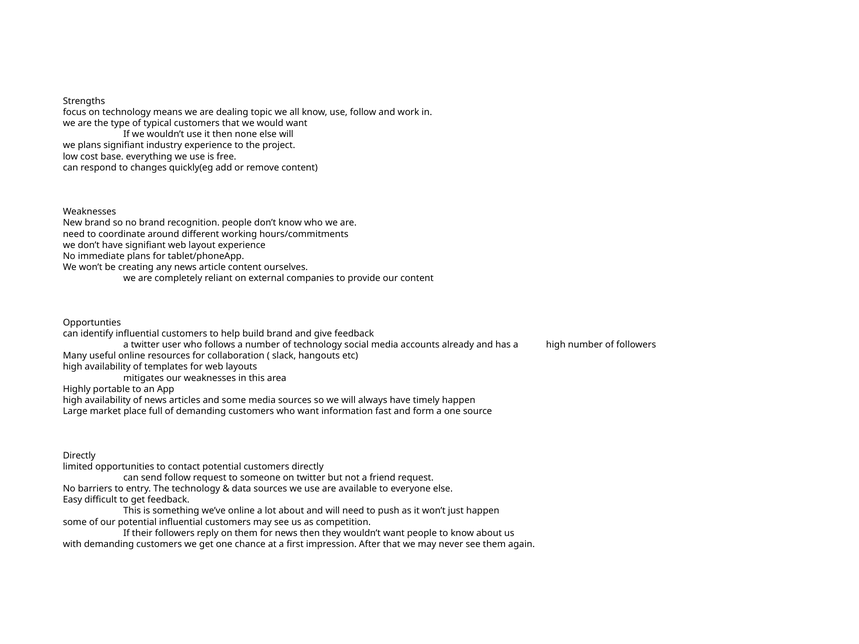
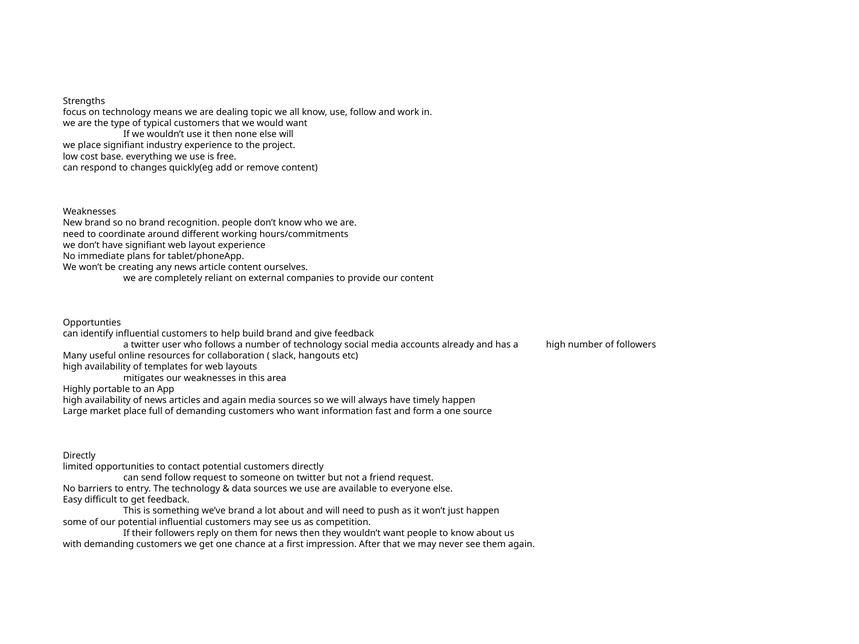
we plans: plans -> place (89, 145)
and some: some -> again (234, 400)
we’ve online: online -> brand (241, 511)
